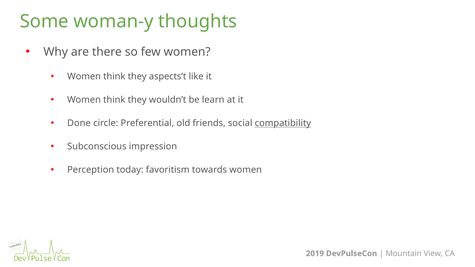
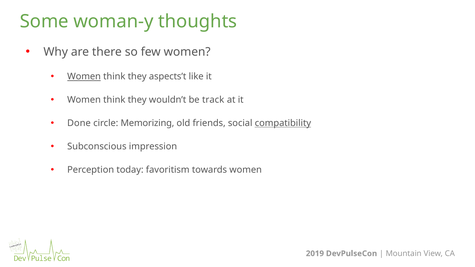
Women underline: none -> present (84, 77)
learn: learn -> track (213, 100)
Preferential: Preferential -> Memorizing (147, 123)
